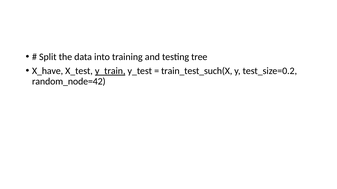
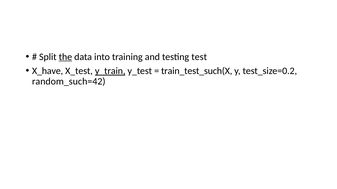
the underline: none -> present (65, 57)
tree: tree -> test (199, 57)
random_node=42: random_node=42 -> random_such=42 (69, 82)
